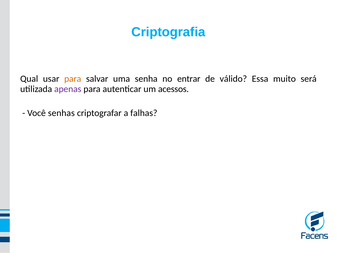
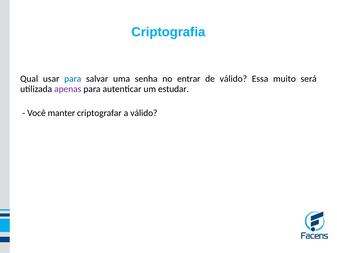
para colour: orange -> blue (73, 79)
acessos: acessos -> estudar (173, 89)
senhas: senhas -> manter (61, 113)
a falhas: falhas -> válido (144, 113)
